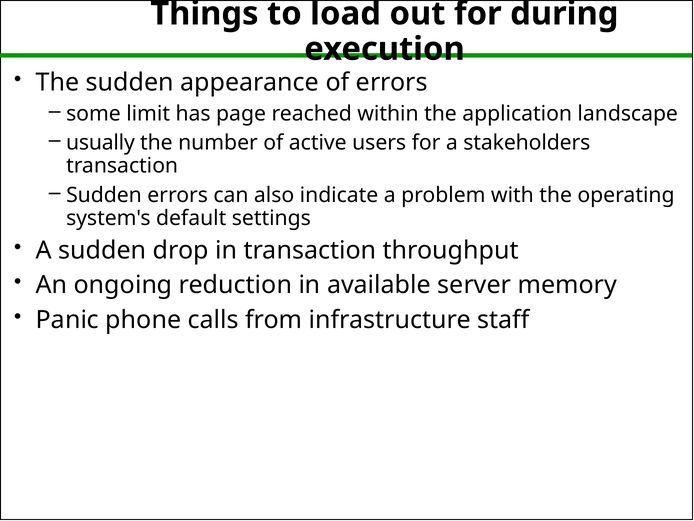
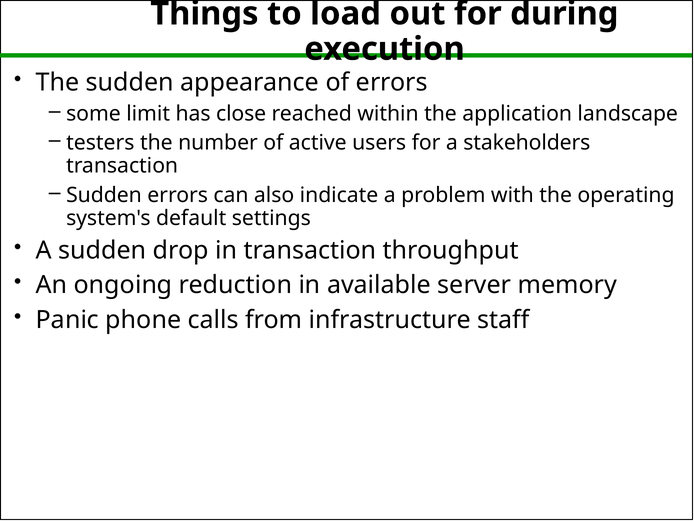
page: page -> close (241, 114)
usually: usually -> testers (100, 143)
